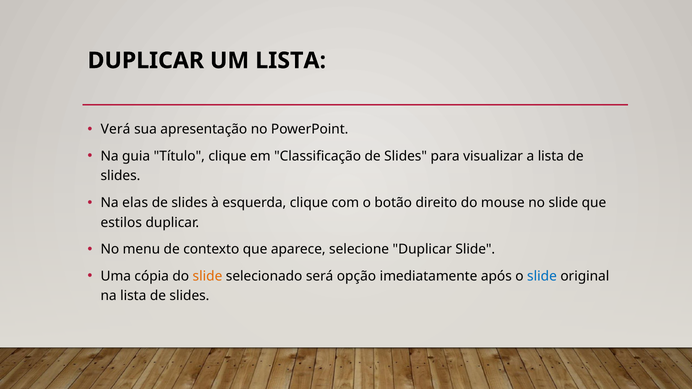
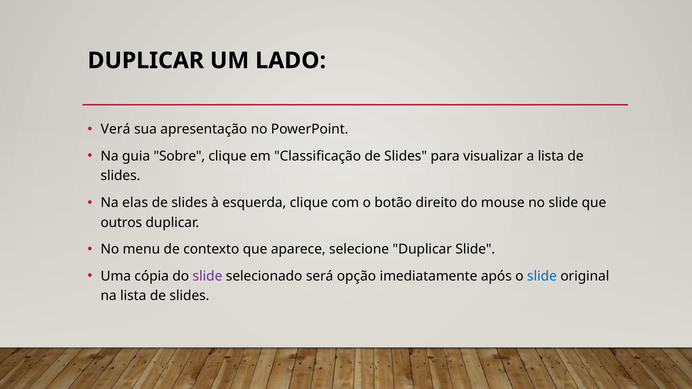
UM LISTA: LISTA -> LADO (291, 61)
Título: Título -> Sobre (179, 156)
estilos: estilos -> outros (121, 223)
slide colour: orange -> purple (207, 276)
